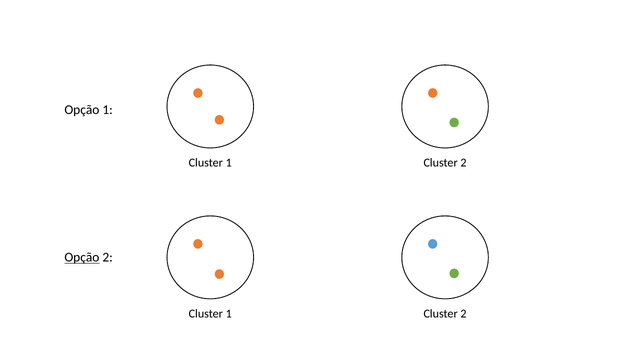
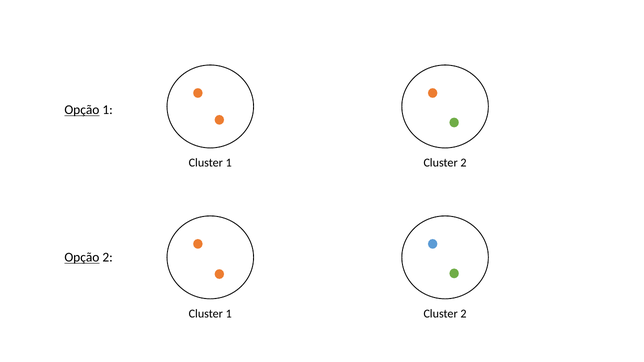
Opção underline: none -> present (82, 110)
